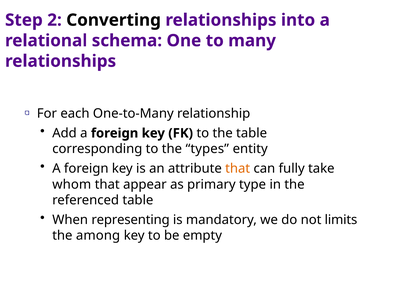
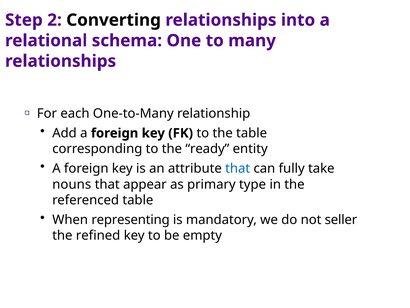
types: types -> ready (207, 149)
that colour: orange -> blue (238, 168)
whom: whom -> nouns (72, 184)
limits: limits -> seller (341, 219)
among: among -> refined (98, 235)
